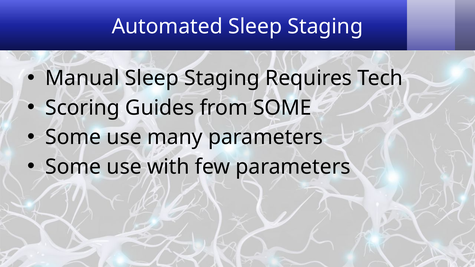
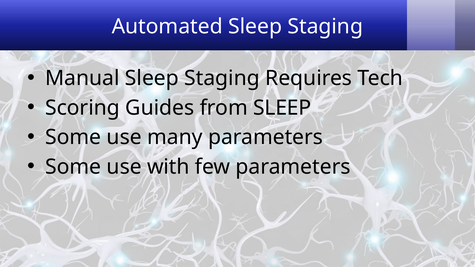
from SOME: SOME -> SLEEP (282, 108)
